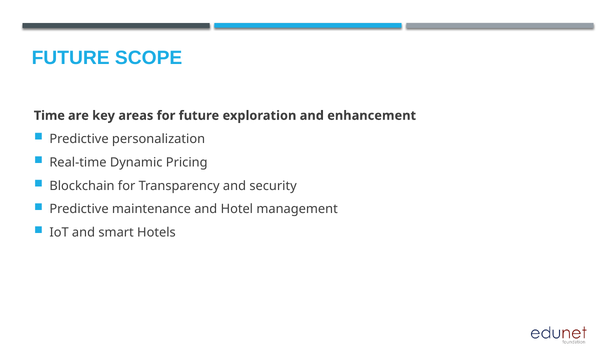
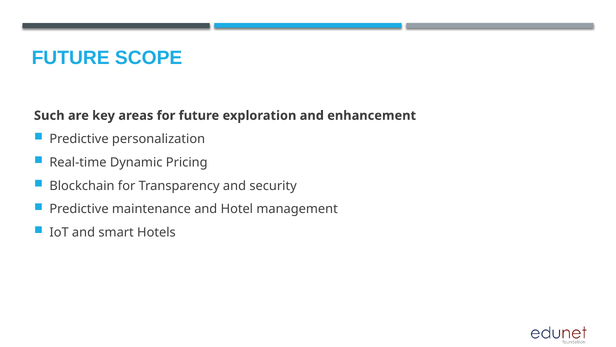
Time: Time -> Such (49, 115)
